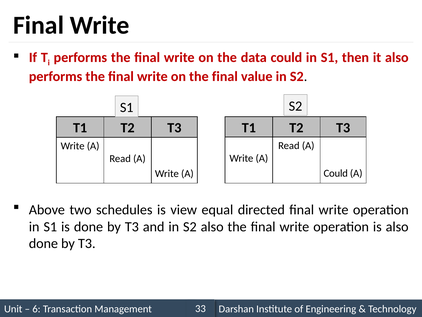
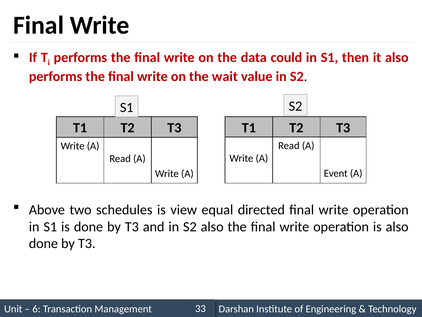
on the final: final -> wait (225, 76)
Could: Could -> Event (336, 173)
